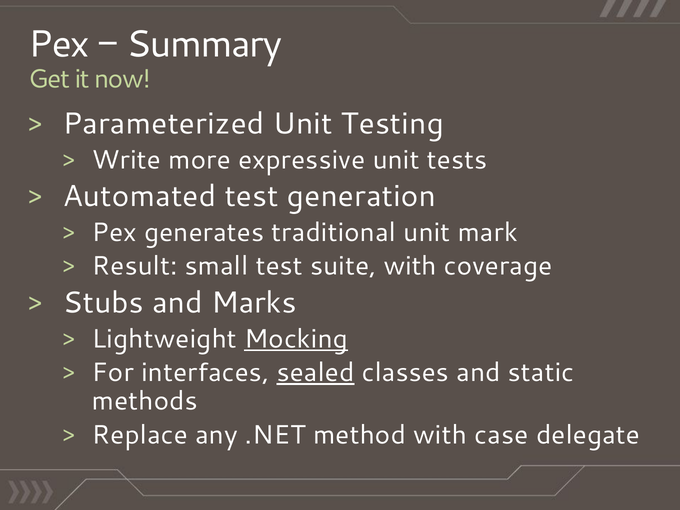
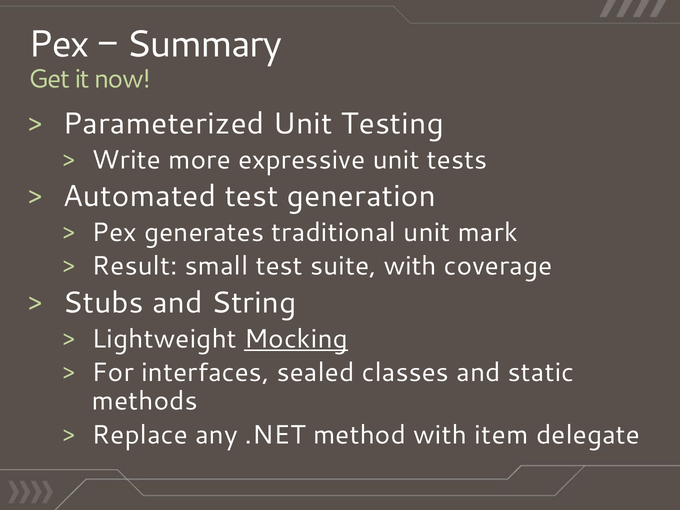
Marks: Marks -> String (254, 303)
sealed underline: present -> none (316, 373)
case: case -> item (501, 435)
